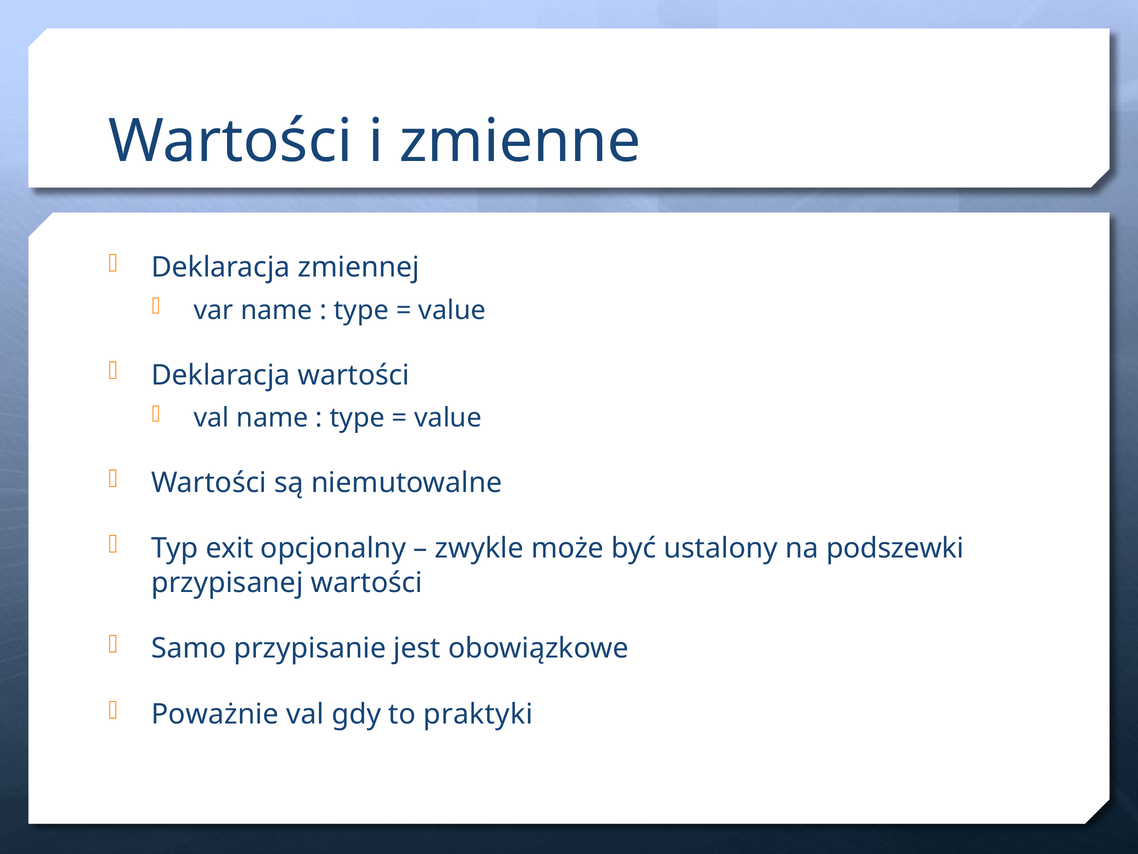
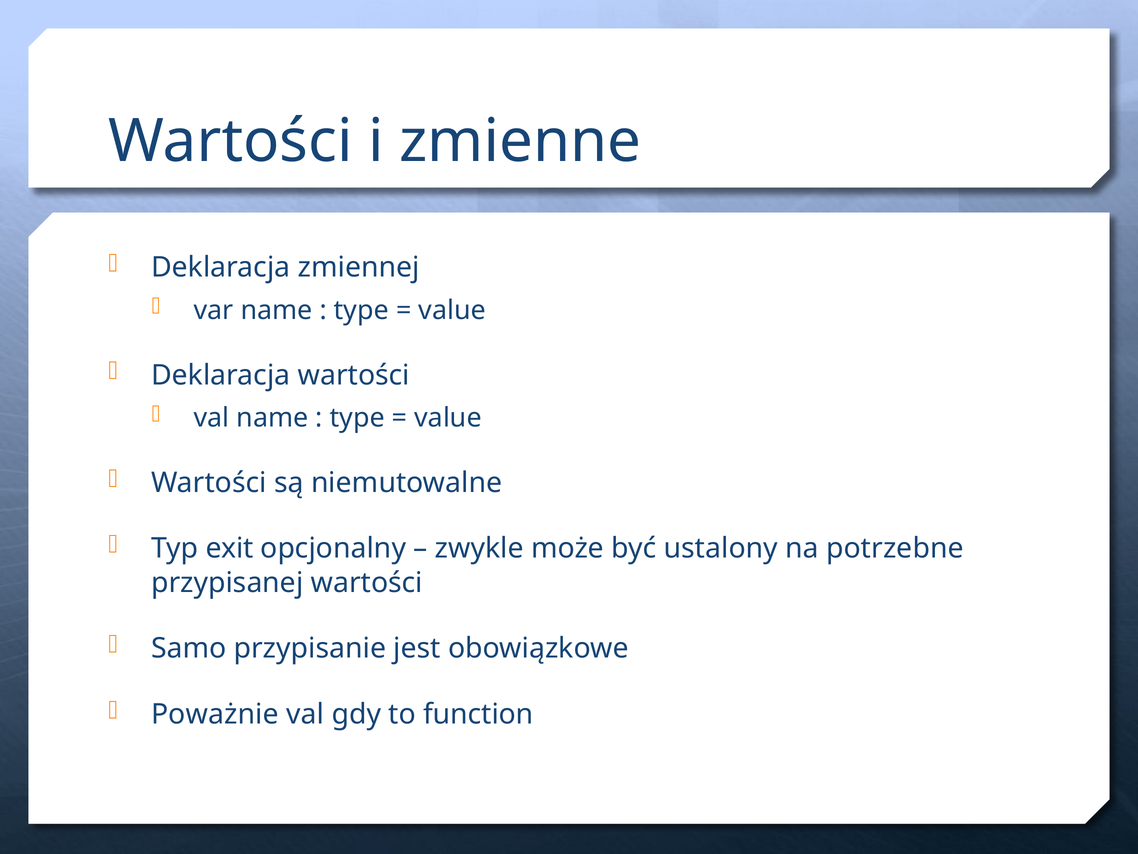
podszewki: podszewki -> potrzebne (895, 548)
praktyki: praktyki -> function (478, 714)
